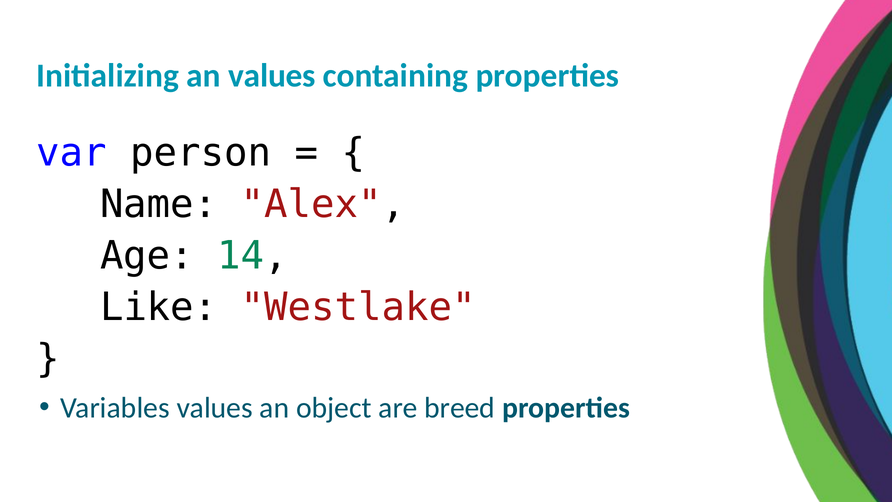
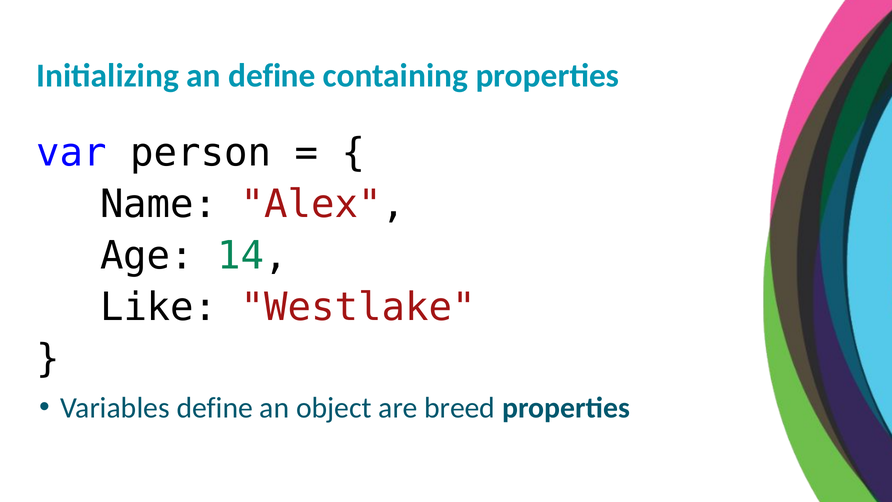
an values: values -> define (272, 76)
Variables values: values -> define (215, 408)
